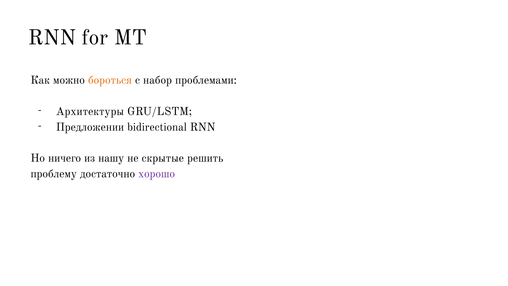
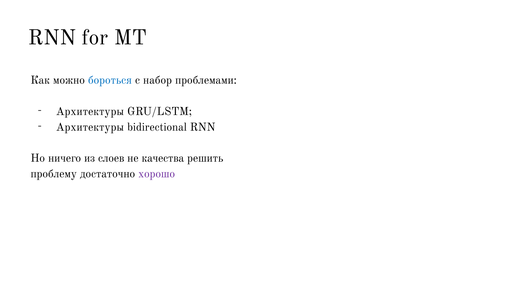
бороться colour: orange -> blue (110, 80)
Предложении: Предложении -> Архитектуры (90, 127)
нашу: нашу -> слоев (111, 158)
скрытые: скрытые -> качества (163, 158)
